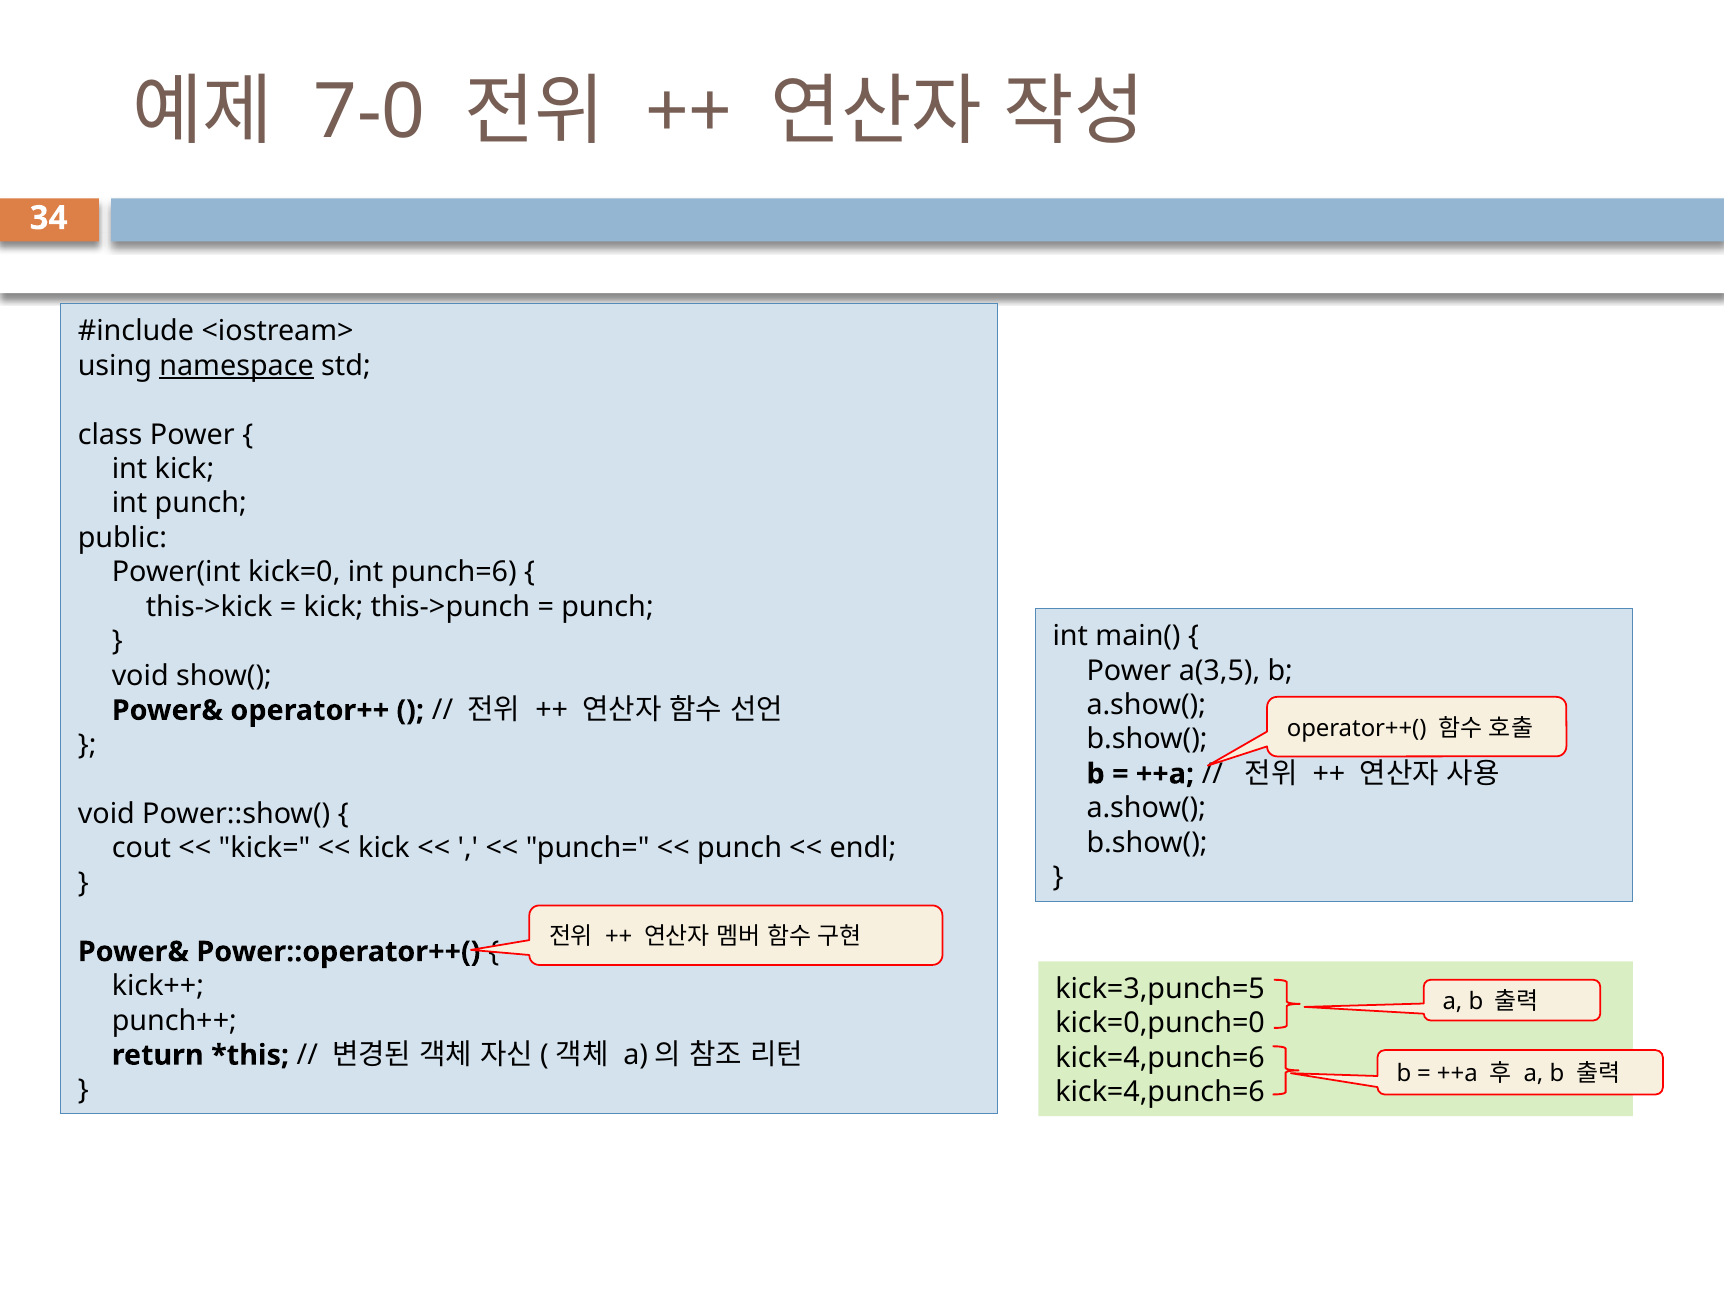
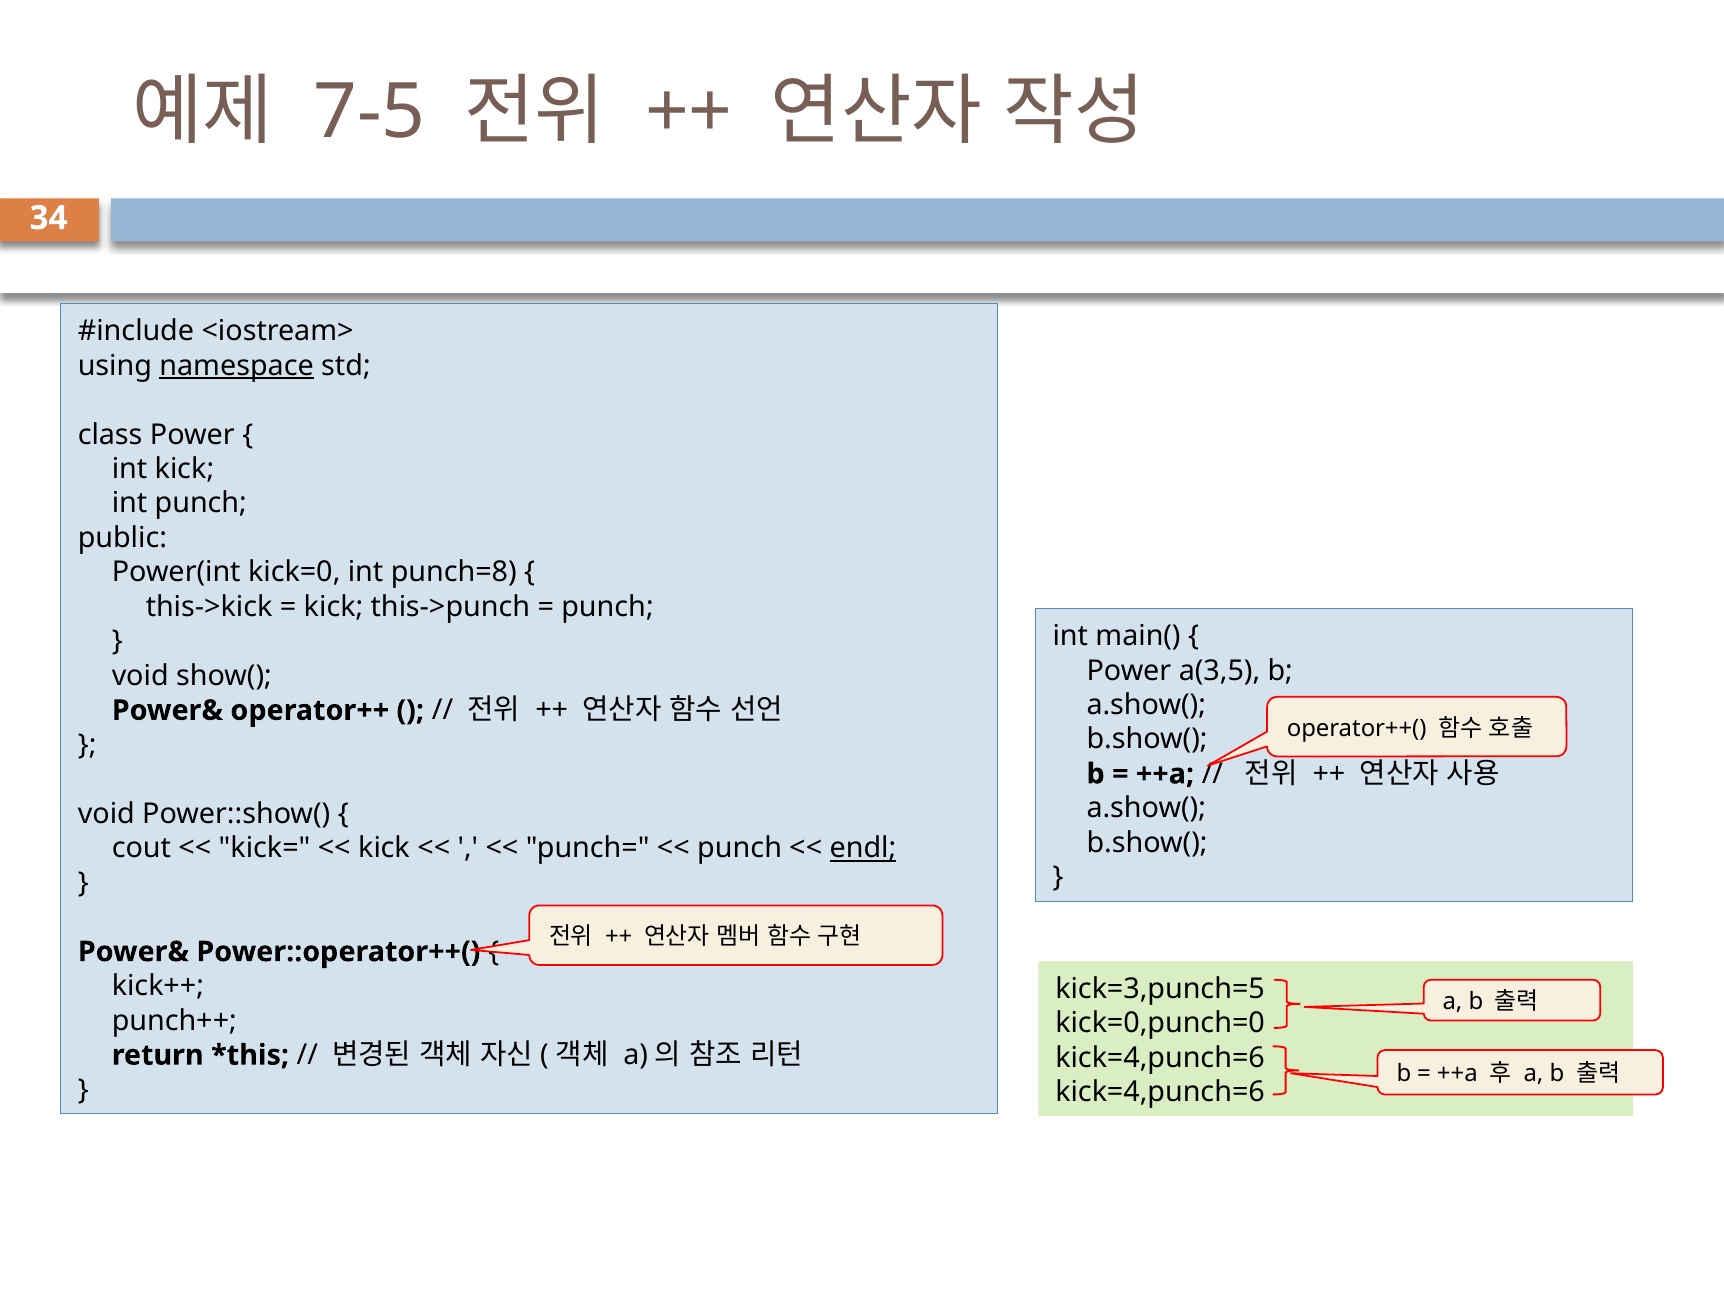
7-0: 7-0 -> 7-5 (370, 112)
punch=6: punch=6 -> punch=8 (454, 572)
endl underline: none -> present (863, 848)
